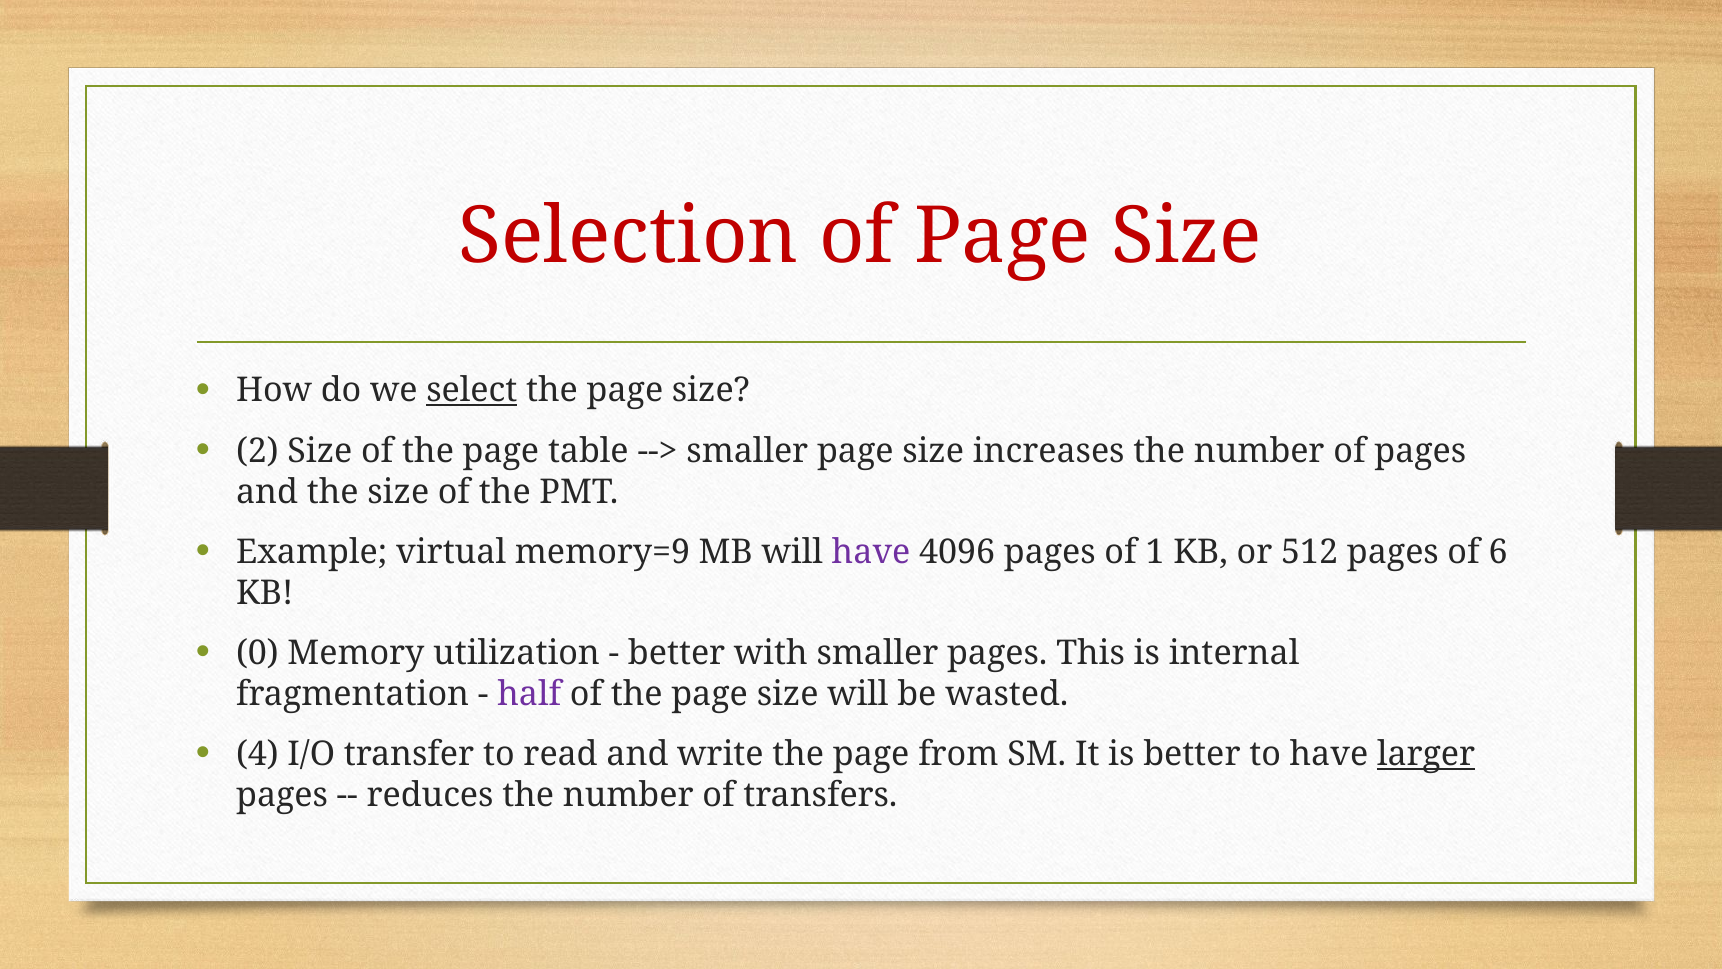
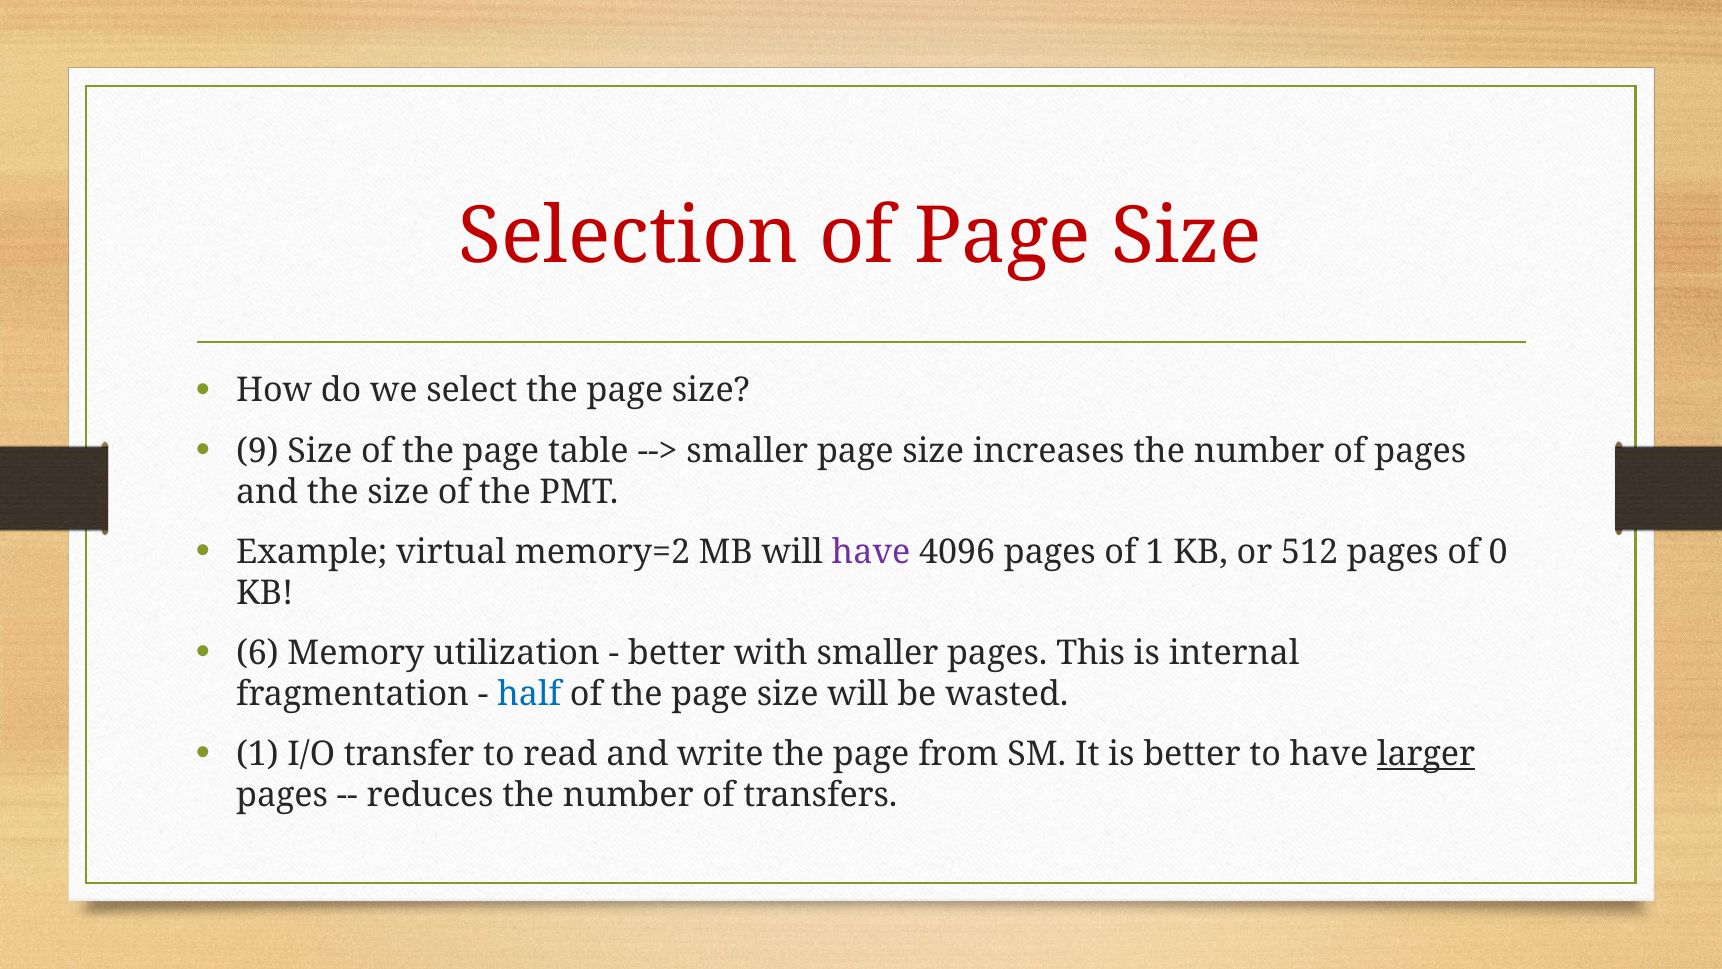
select underline: present -> none (472, 390)
2: 2 -> 9 (257, 451)
memory=9: memory=9 -> memory=2 (602, 552)
6: 6 -> 0 (1498, 552)
0: 0 -> 6 (257, 653)
half colour: purple -> blue (529, 694)
4: 4 -> 1 (257, 754)
